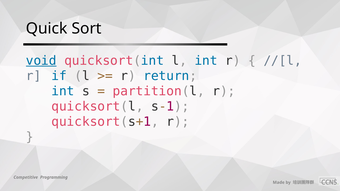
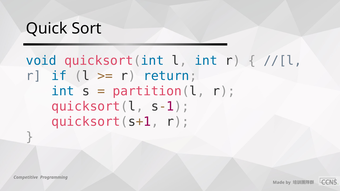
void underline: present -> none (41, 61)
